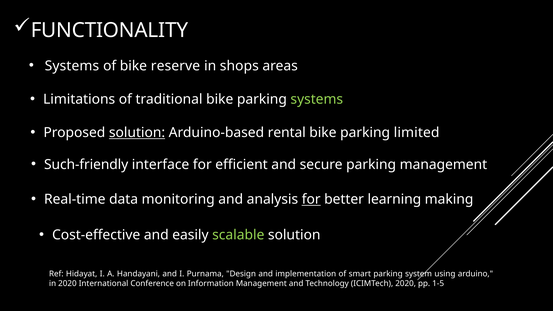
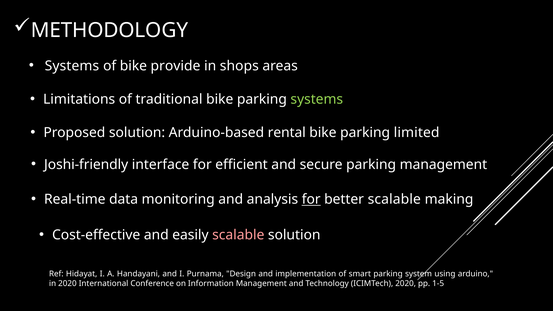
FUNCTIONALITY: FUNCTIONALITY -> METHODOLOGY (109, 30)
reserve: reserve -> provide (176, 66)
solution underline: present -> none (137, 133)
Such-friendly: Such-friendly -> Joshi-friendly (86, 165)
better learning: learning -> scalable (394, 199)
scalable colour: light green -> pink (238, 235)
